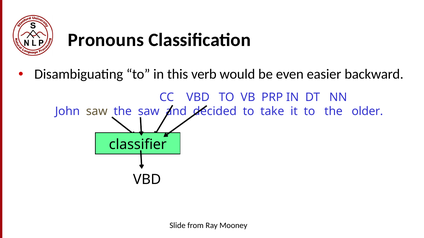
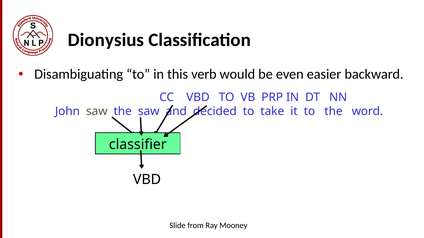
Pronouns: Pronouns -> Dionysius (106, 40)
older: older -> word (367, 112)
